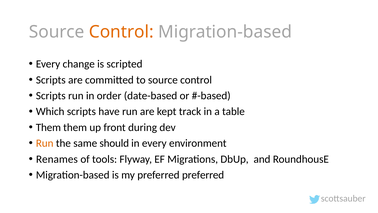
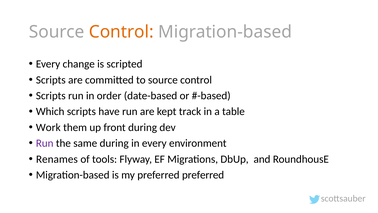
Them: Them -> Work (48, 127)
Run colour: orange -> purple (45, 143)
same should: should -> during (114, 143)
